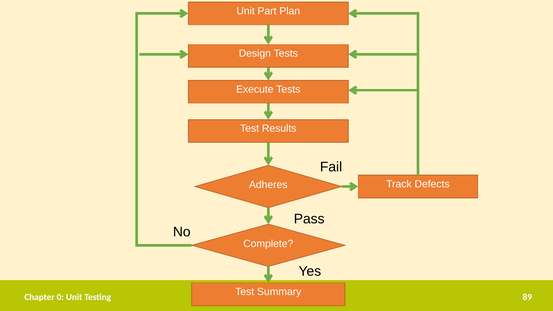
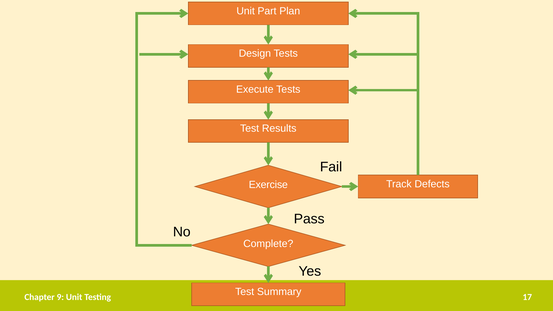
Adheres: Adheres -> Exercise (268, 185)
0: 0 -> 9 (60, 297)
89: 89 -> 17 (527, 297)
